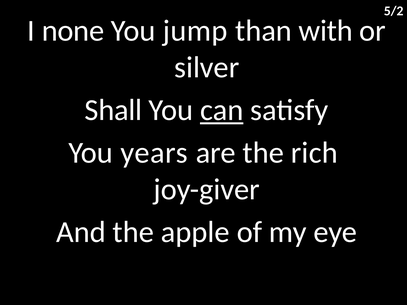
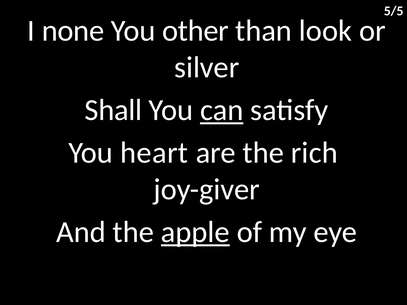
5/2: 5/2 -> 5/5 (394, 11)
jump: jump -> other (195, 31)
with: with -> look (325, 31)
years: years -> heart (154, 153)
apple underline: none -> present (195, 232)
